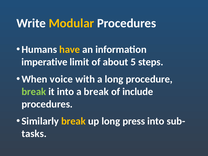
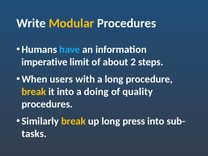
have colour: yellow -> light blue (70, 50)
5: 5 -> 2 (133, 62)
voice: voice -> users (61, 79)
break colour: light green -> yellow (34, 92)
a break: break -> doing (96, 92)
include: include -> quality (138, 92)
